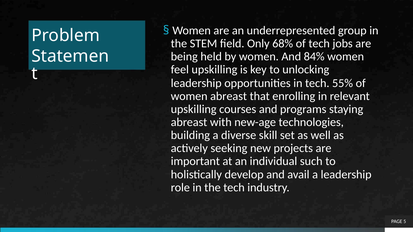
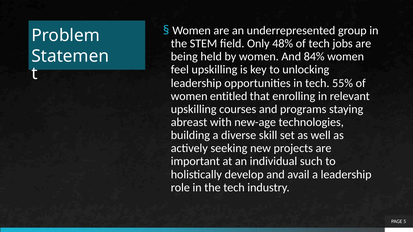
68%: 68% -> 48% (283, 44)
women abreast: abreast -> entitled (229, 96)
